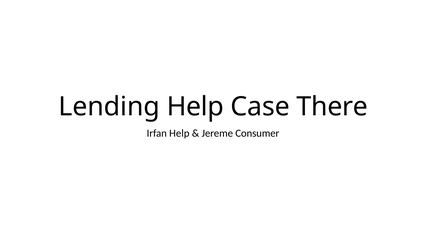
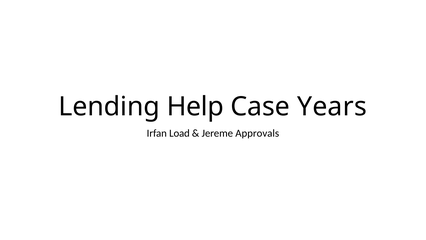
There: There -> Years (332, 106)
Irfan Help: Help -> Load (179, 133)
Consumer: Consumer -> Approvals (257, 133)
